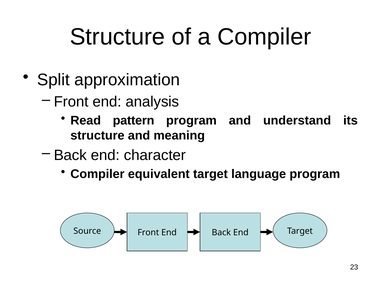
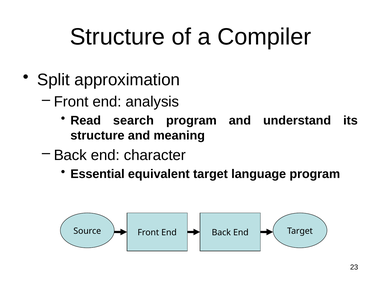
pattern: pattern -> search (133, 120)
Compiler: Compiler -> Essential (98, 174)
